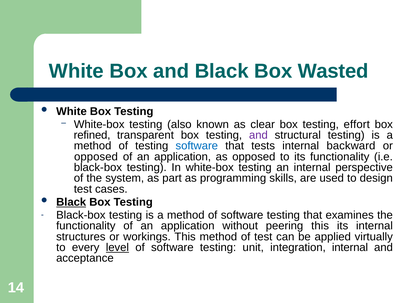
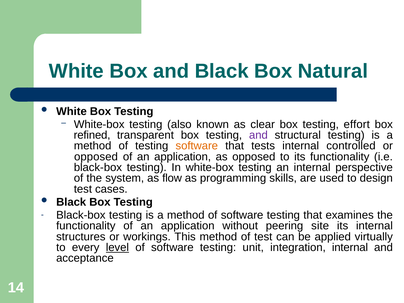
Wasted: Wasted -> Natural (333, 71)
software colour: blue -> orange (197, 146)
backward: backward -> controlled (351, 146)
part: part -> flow (172, 178)
Black underline: present -> none (71, 202)
peering this: this -> site (320, 226)
